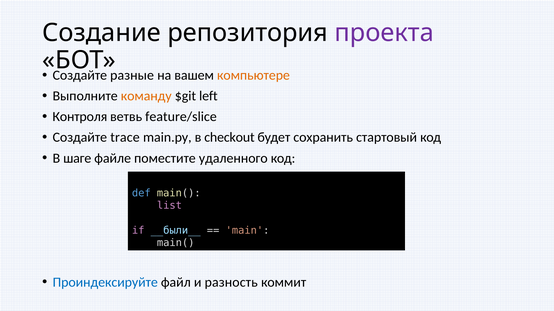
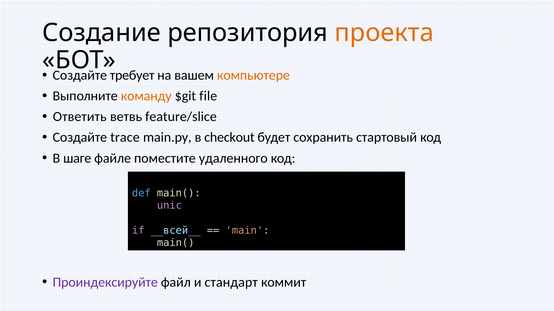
проекта colour: purple -> orange (384, 33)
разные: разные -> требует (132, 76)
left: left -> file (208, 96)
Контроля: Контроля -> Ответить (80, 117)
list: list -> unic (169, 206)
__были__: __были__ -> __всей__ (176, 231)
Проиндексируйте colour: blue -> purple (105, 283)
разность: разность -> стандарт (231, 283)
